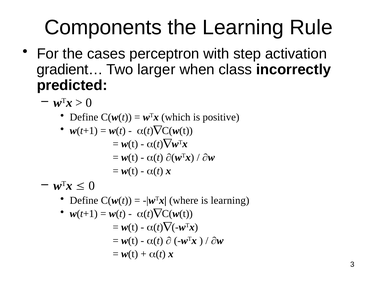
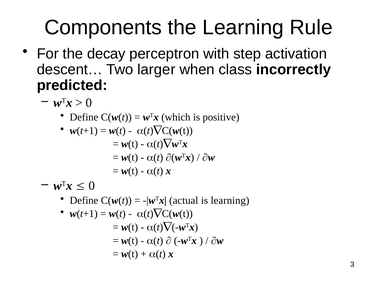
cases: cases -> decay (106, 54)
gradient…: gradient… -> descent… (70, 69)
where: where -> actual (184, 200)
